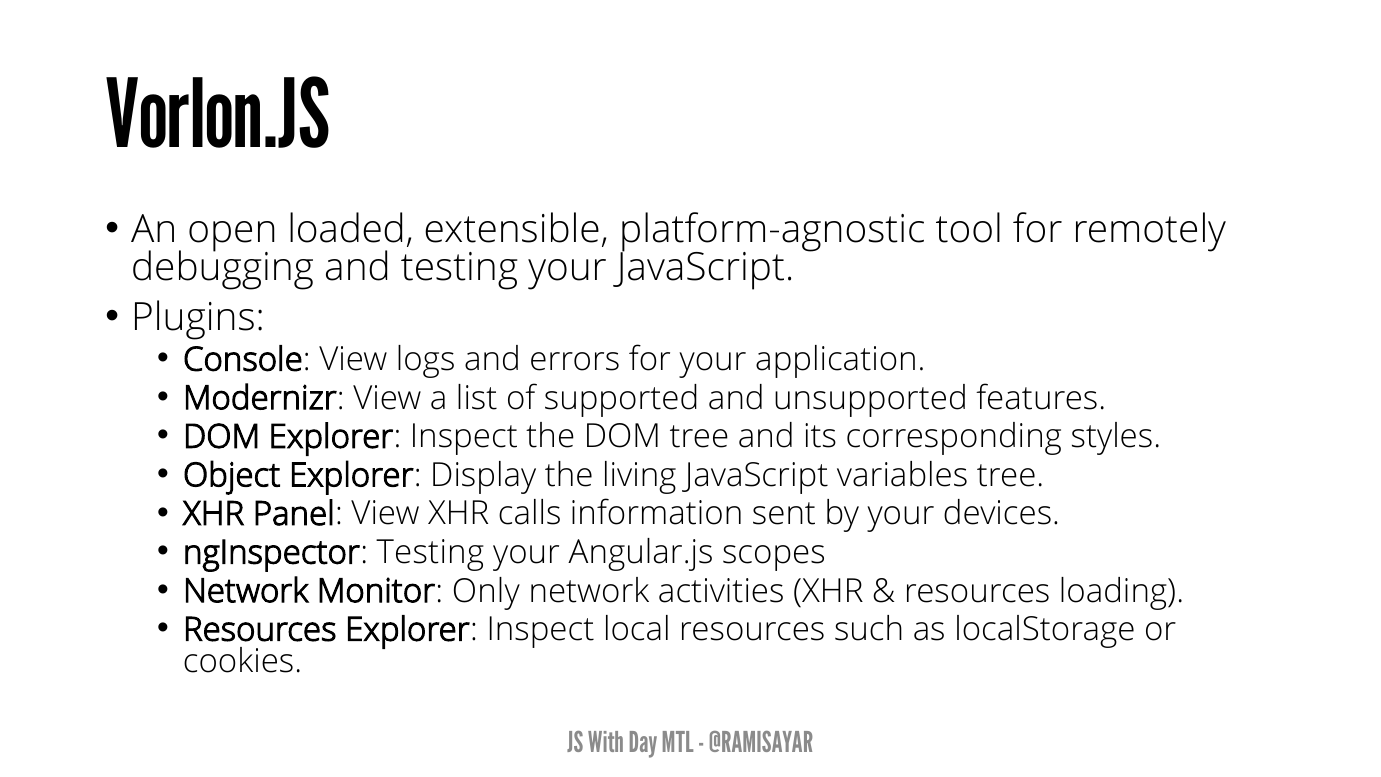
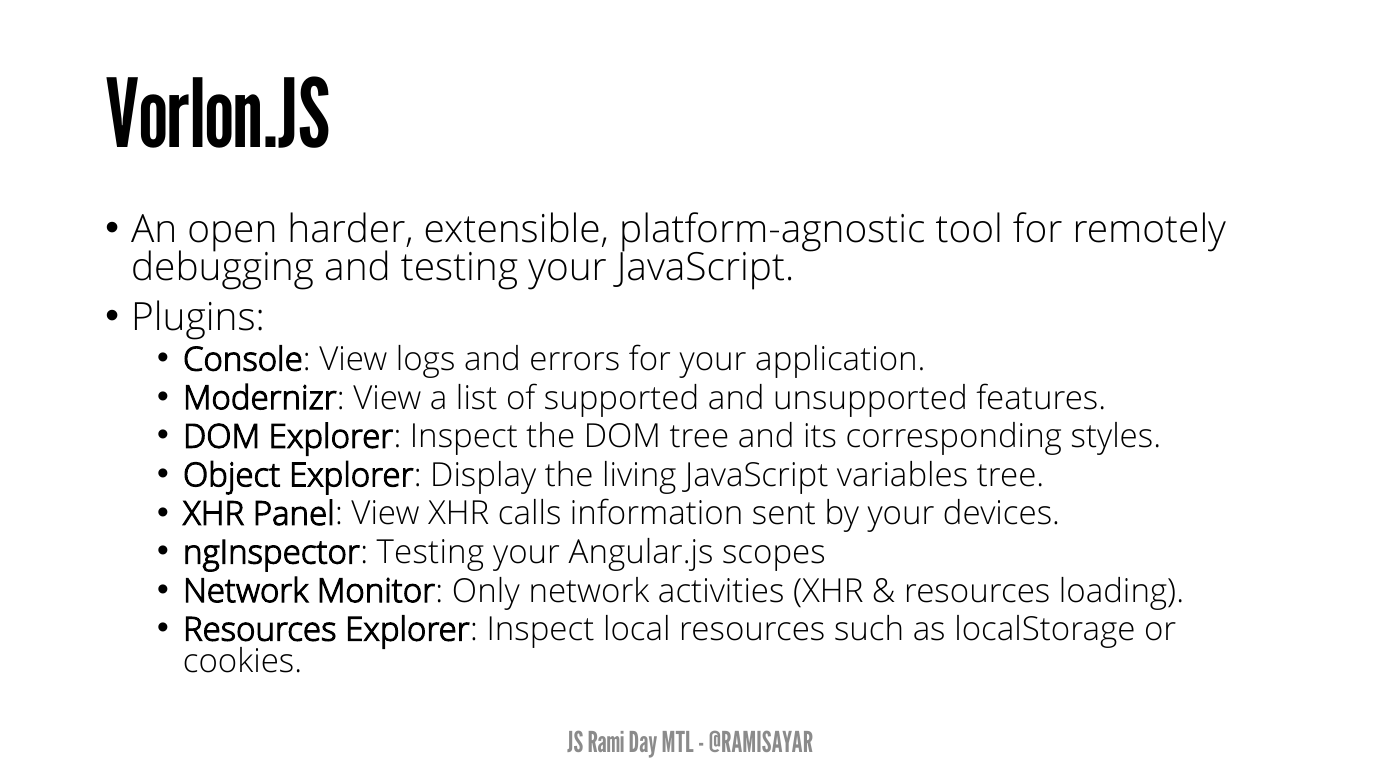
loaded: loaded -> harder (351, 229)
With: With -> Rami (606, 743)
